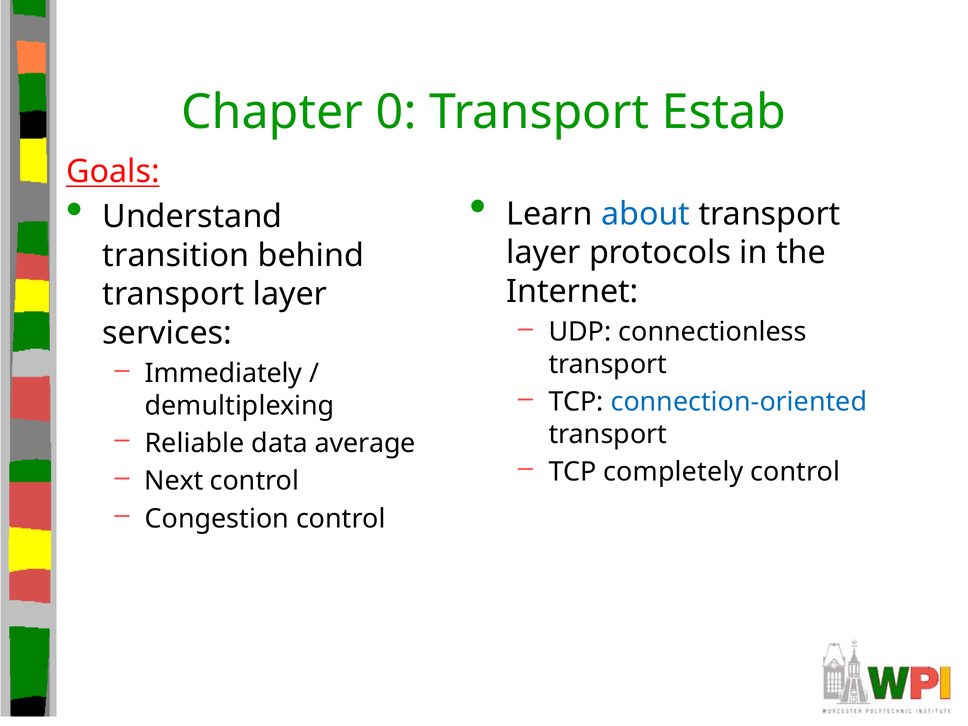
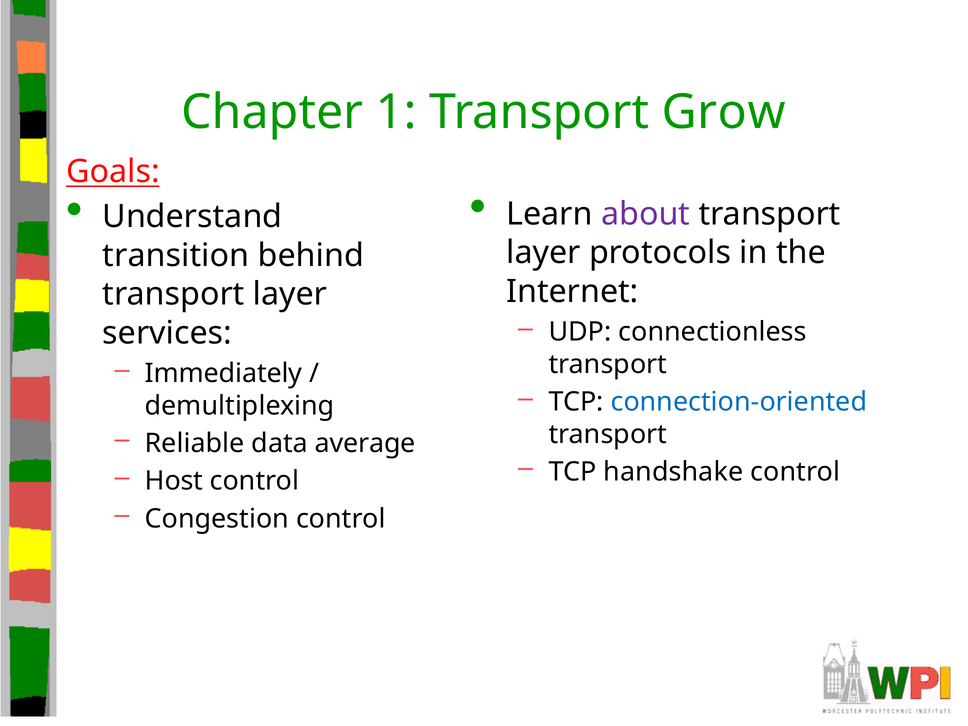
0: 0 -> 1 (396, 112)
Estab: Estab -> Grow (724, 112)
about colour: blue -> purple (646, 214)
completely: completely -> handshake (673, 472)
Next: Next -> Host (174, 481)
